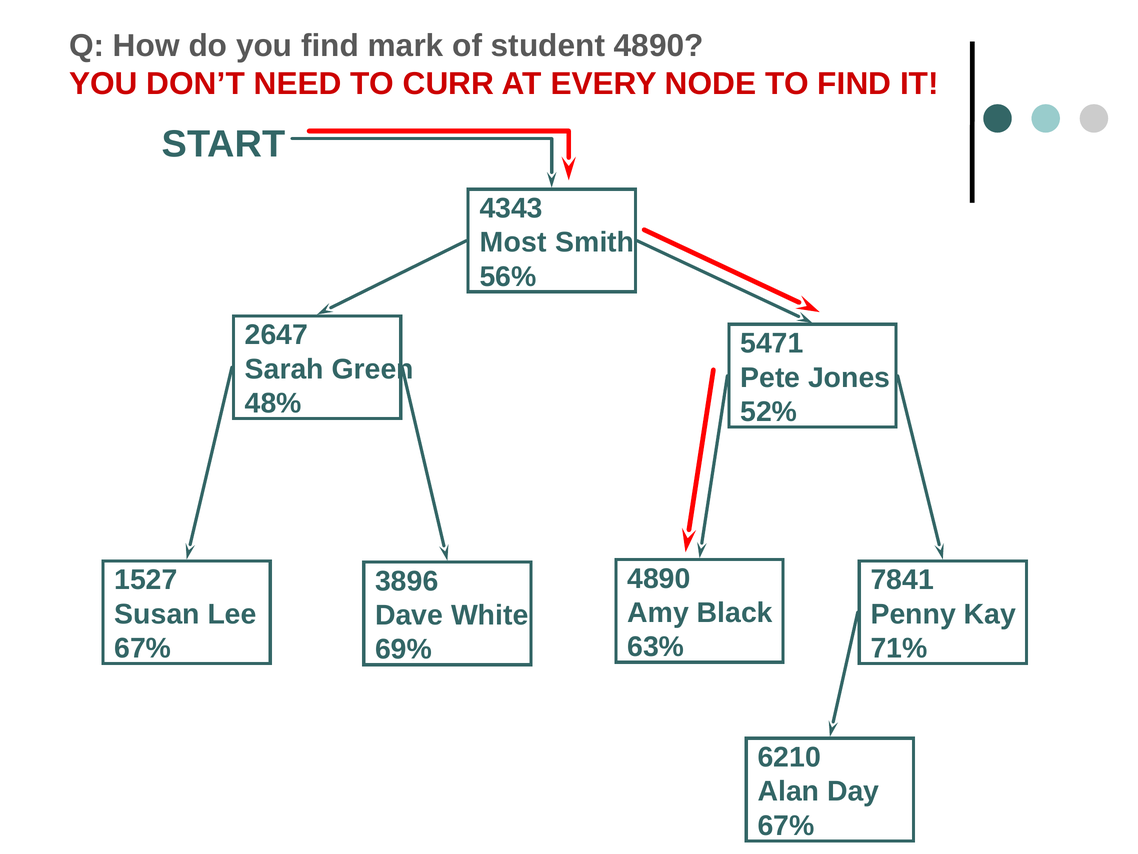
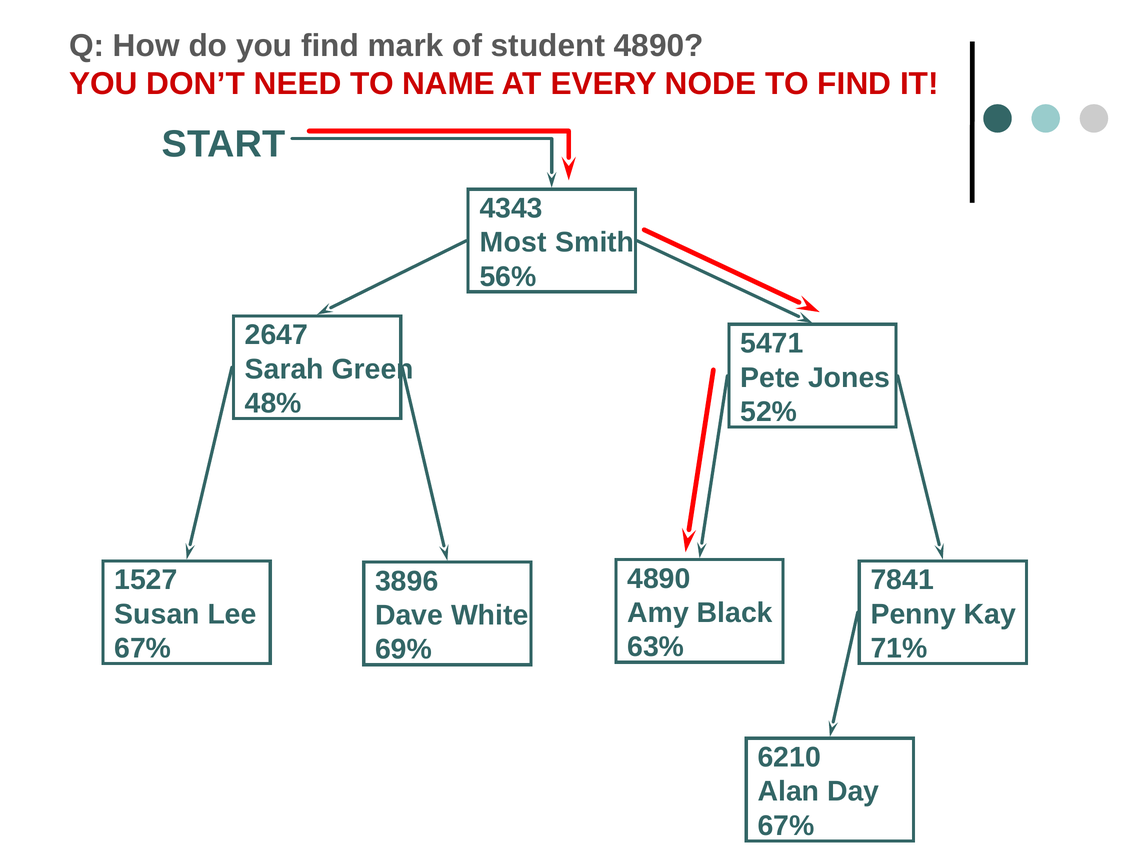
CURR: CURR -> NAME (449, 84)
